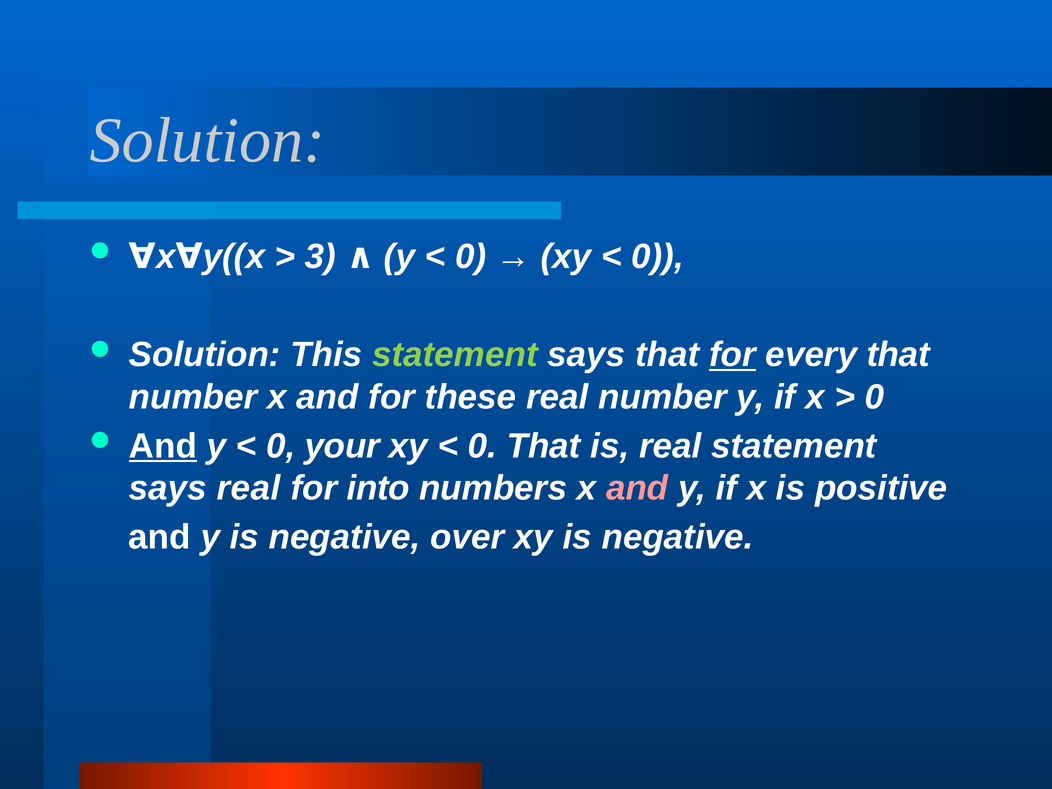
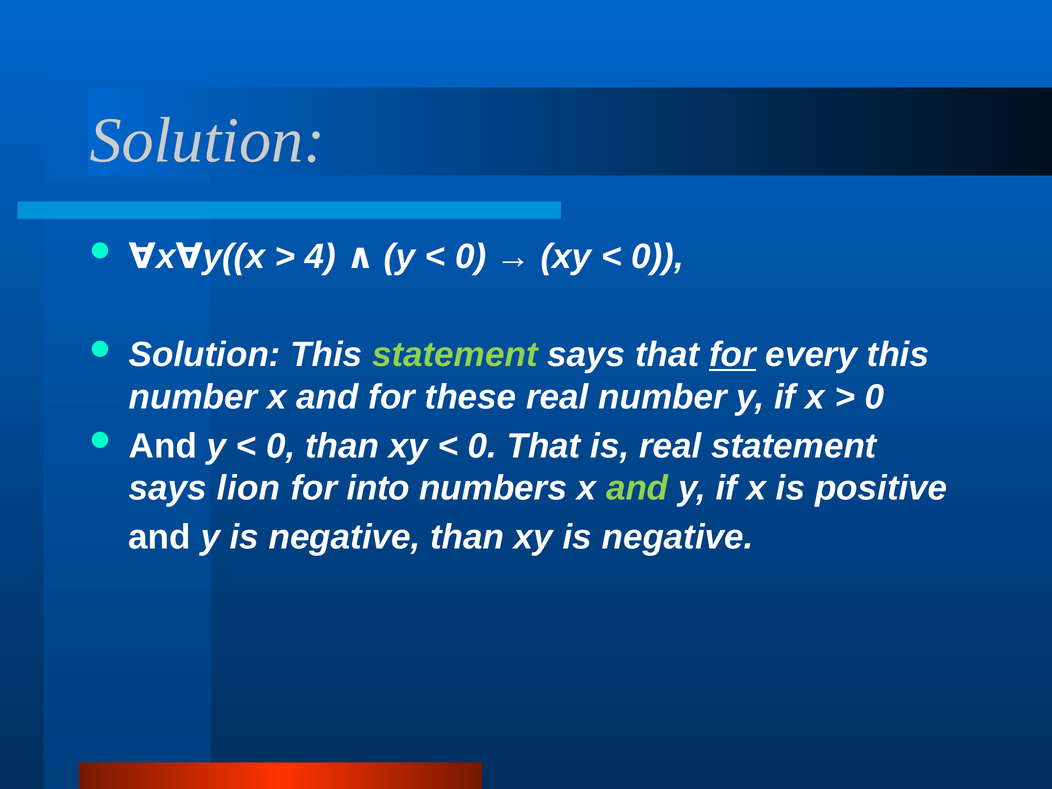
3: 3 -> 4 (321, 257)
every that: that -> this (898, 355)
And underline: present -> none (163, 446)
0 your: your -> than (342, 446)
says real: real -> lion (249, 488)
and colour: pink -> light green (637, 488)
negative over: over -> than (467, 537)
